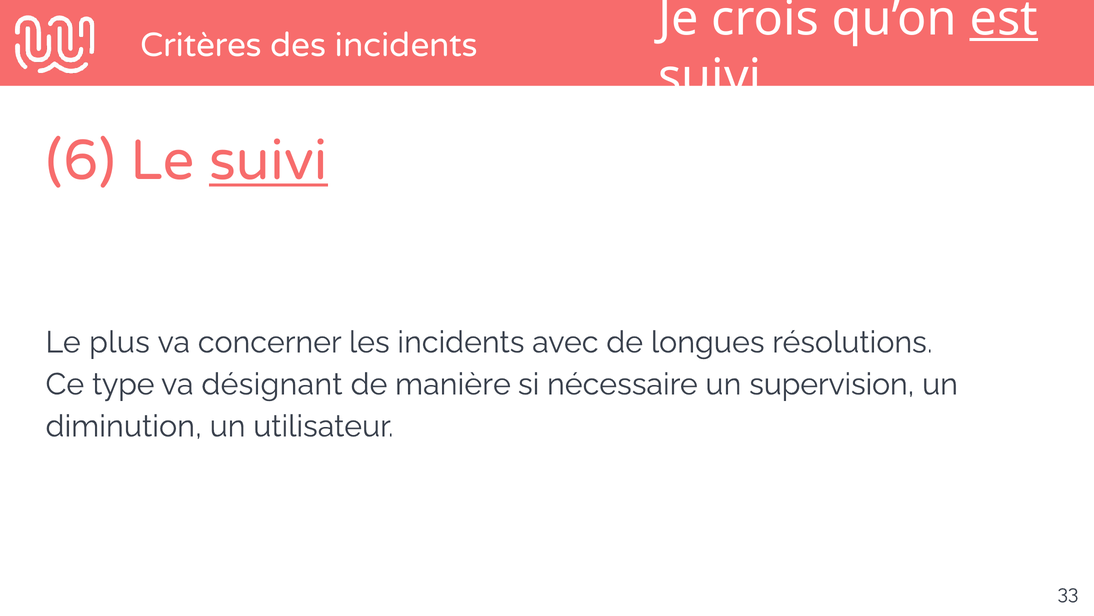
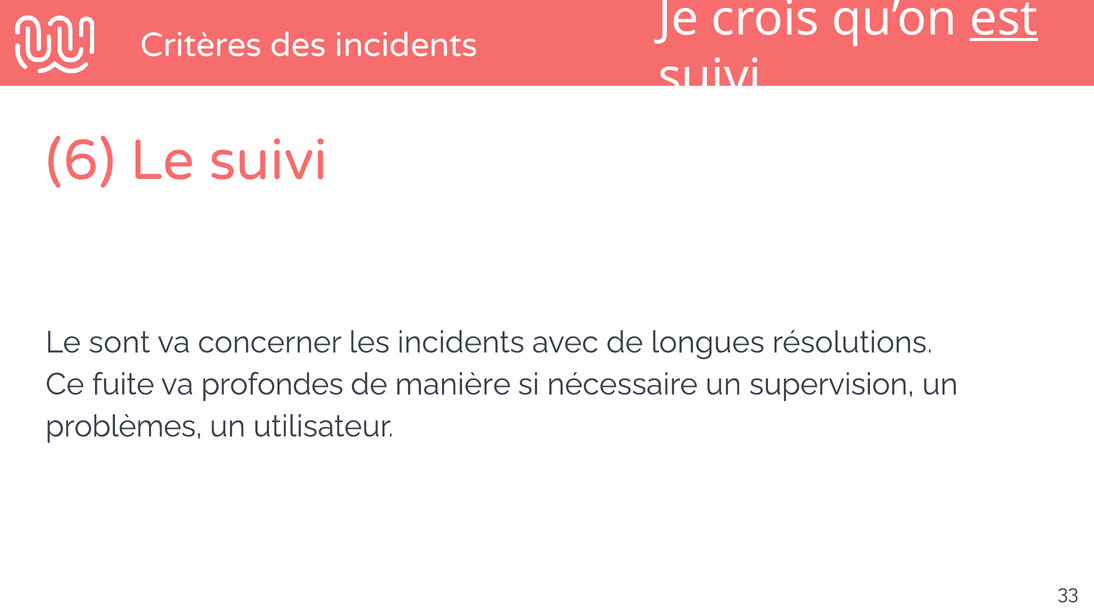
suivi underline: present -> none (268, 161)
plus: plus -> sont (119, 342)
type: type -> fuite (123, 384)
désignant: désignant -> profondes (272, 384)
diminution: diminution -> problèmes (124, 426)
